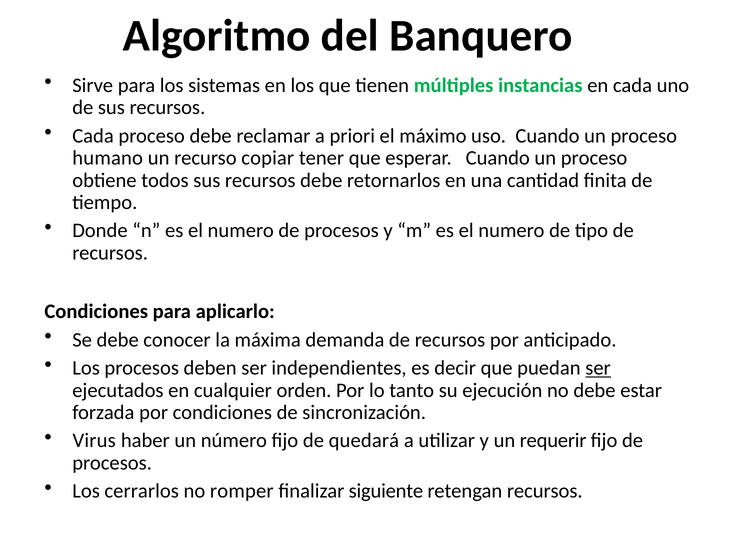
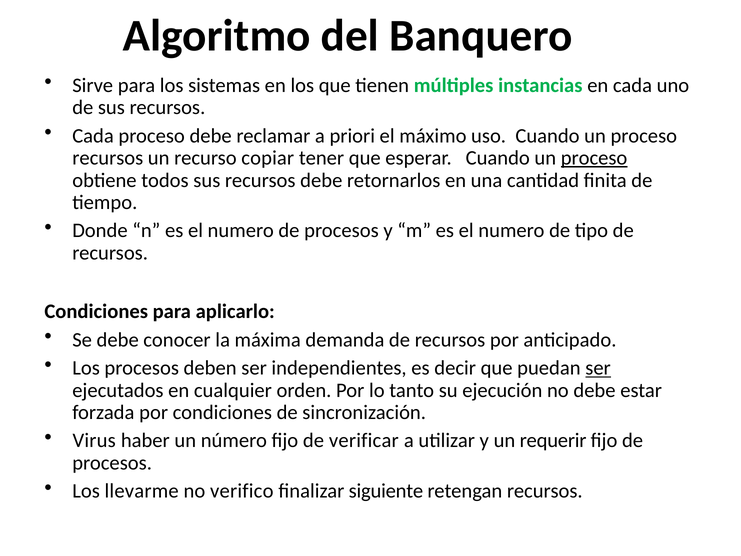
humano: humano -> recursos (108, 158)
proceso underline: none -> present (594, 158)
quedará: quedará -> verificar (364, 440)
cerrarlos: cerrarlos -> llevarme (142, 491)
romper: romper -> verifico (242, 491)
